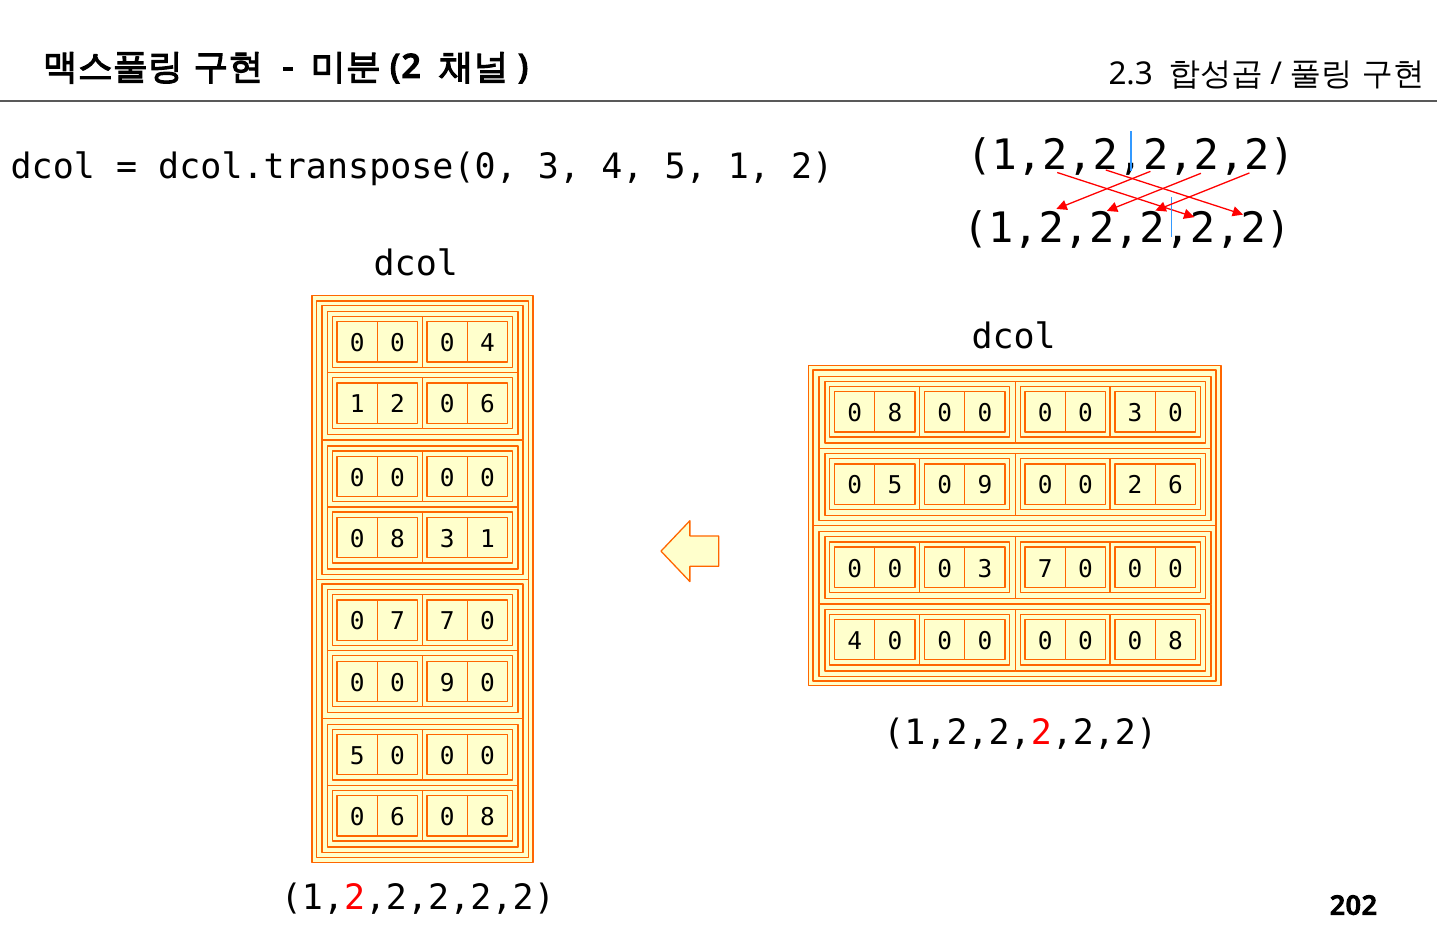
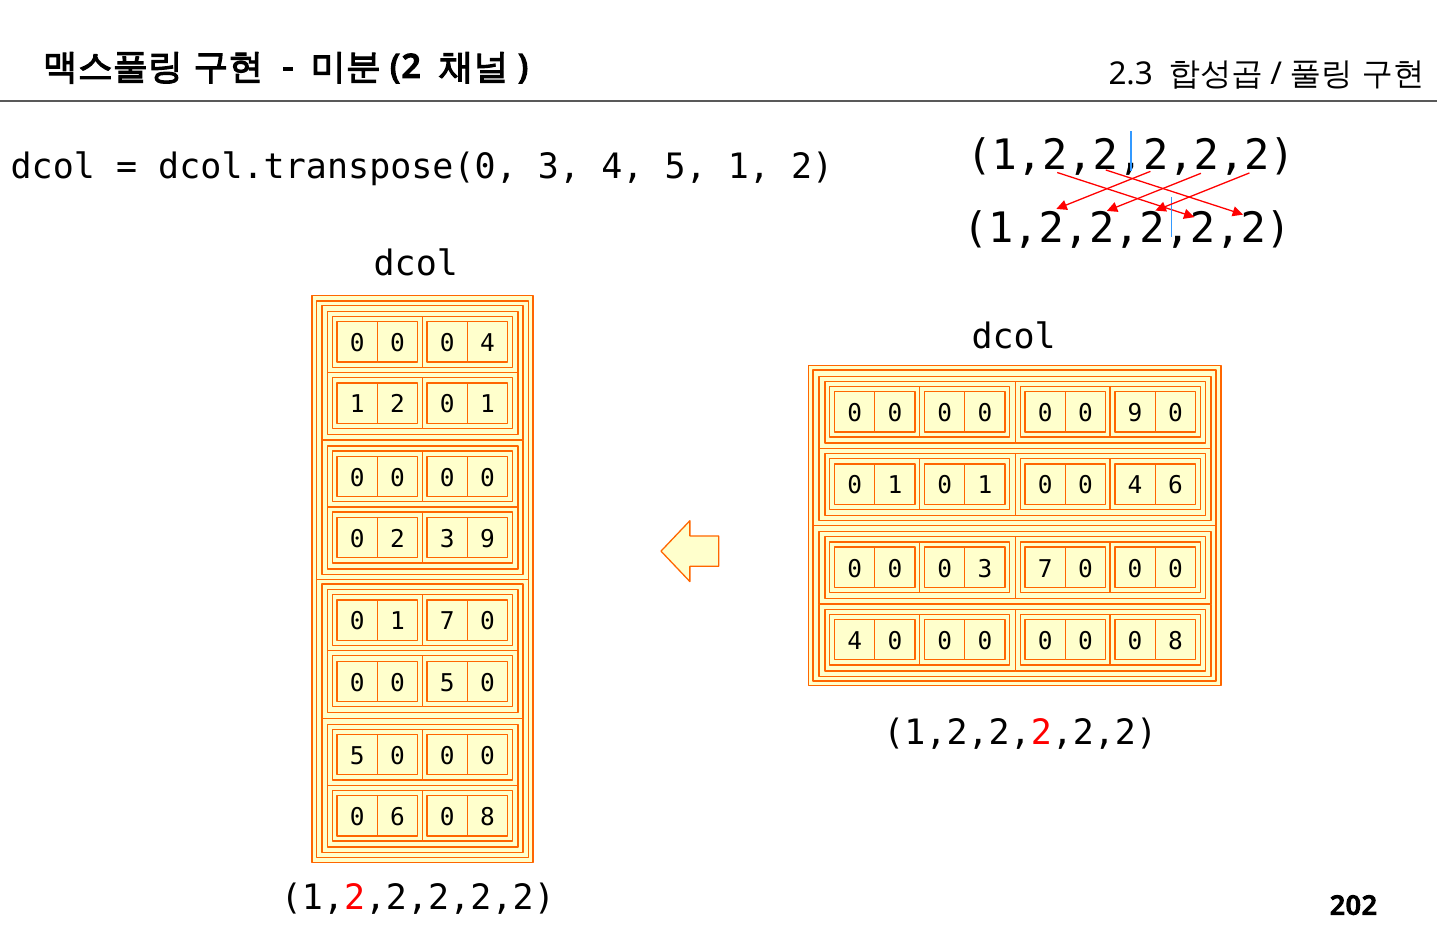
2 0 6: 6 -> 1 (488, 405)
8: 8 -> 0 (895, 413)
3: 3 -> 9 (1135, 413)
5: 5 -> 1 (895, 486)
9: 9 -> 1 (985, 486)
2: 2 -> 4 (1135, 486)
8: 8 -> 2 (398, 539)
3 1: 1 -> 9 (488, 539)
7: 7 -> 1 (398, 622)
0 0 9: 9 -> 5 (447, 683)
